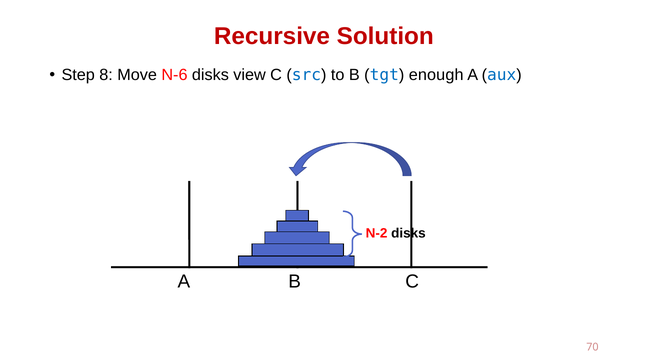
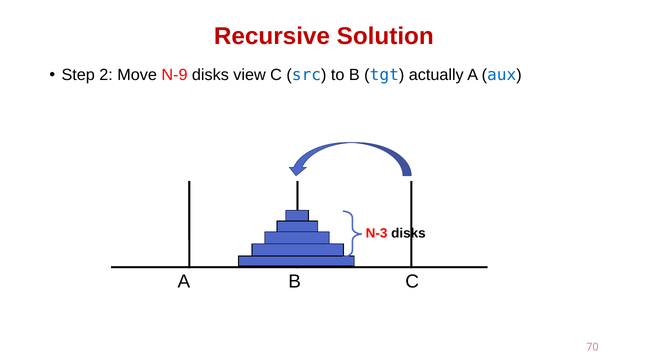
8: 8 -> 2 (106, 75)
N-6: N-6 -> N-9 (174, 75)
enough: enough -> actually (436, 75)
N-2: N-2 -> N-3 (377, 234)
